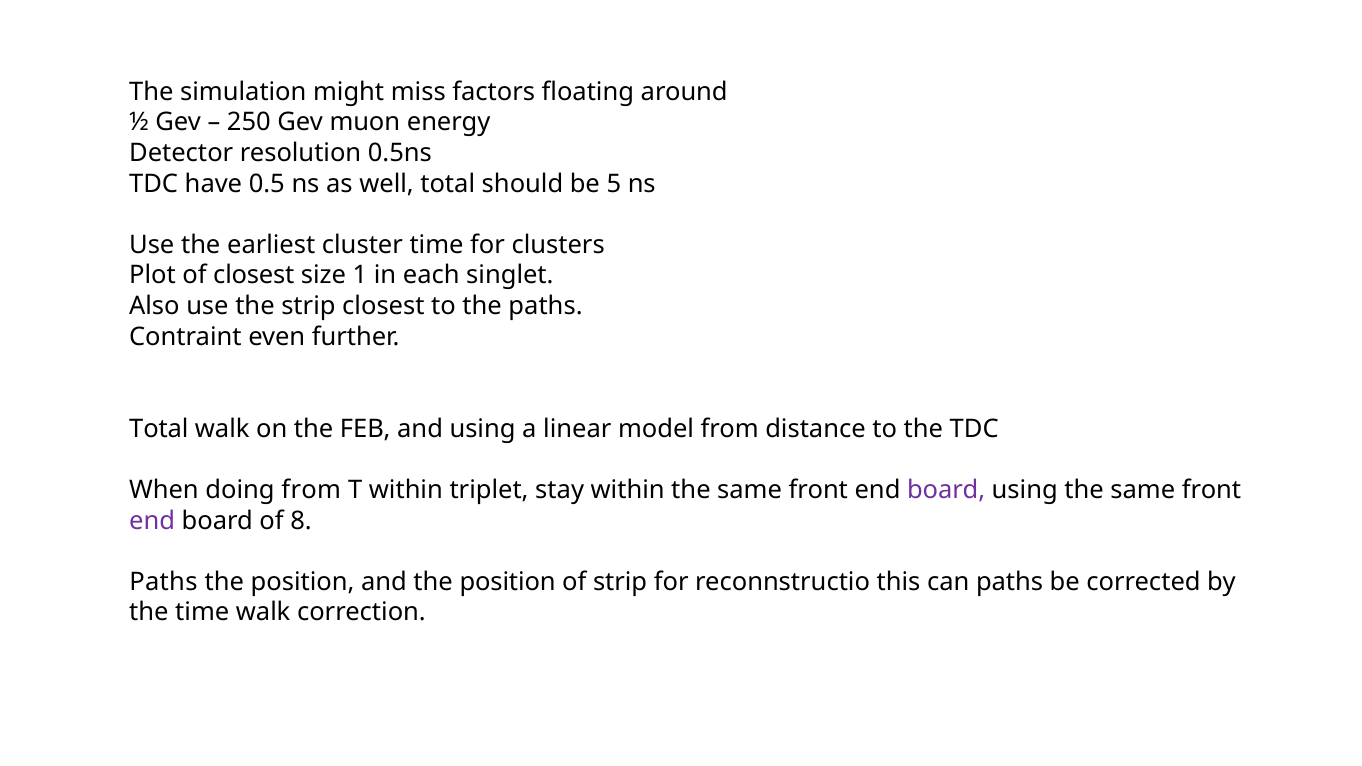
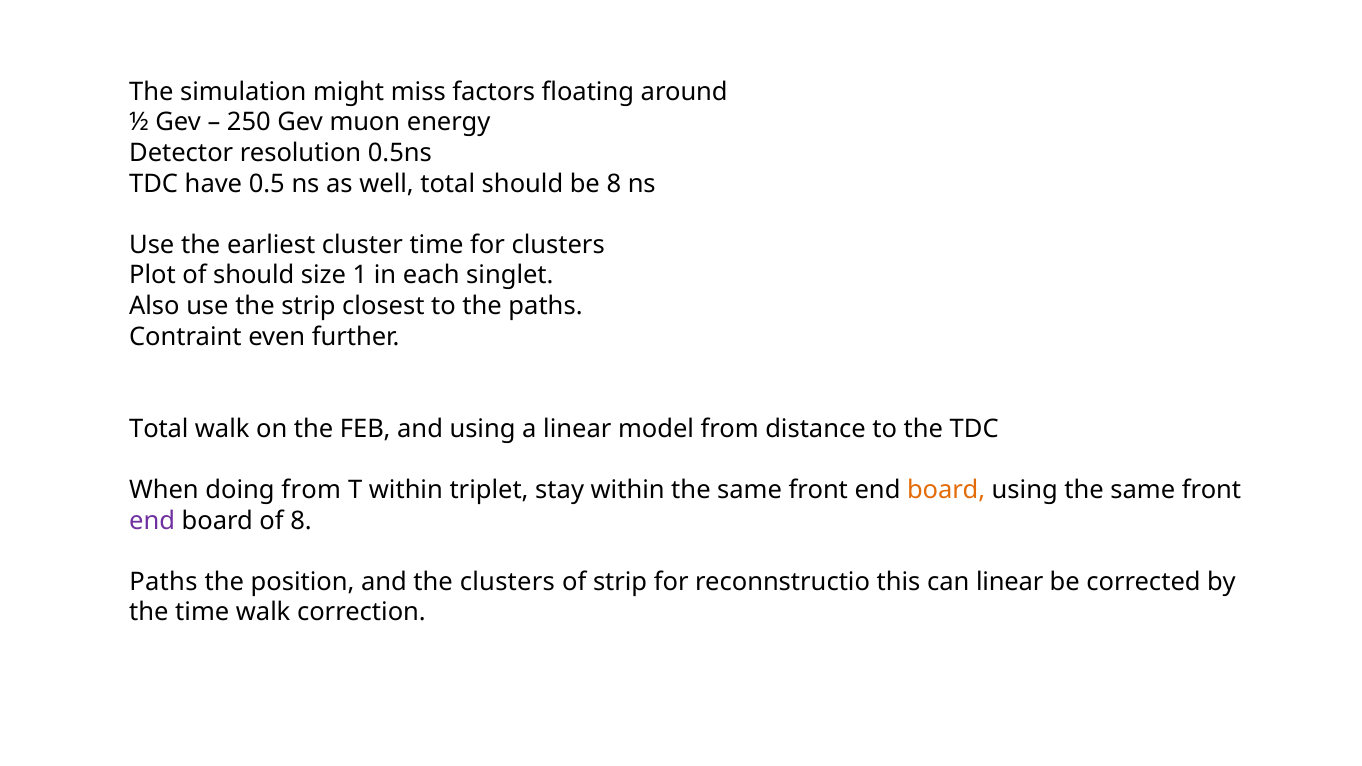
be 5: 5 -> 8 (614, 184)
of closest: closest -> should (254, 276)
board colour: purple -> orange (946, 490)
and the position: position -> clusters (507, 582)
can paths: paths -> linear (1010, 582)
